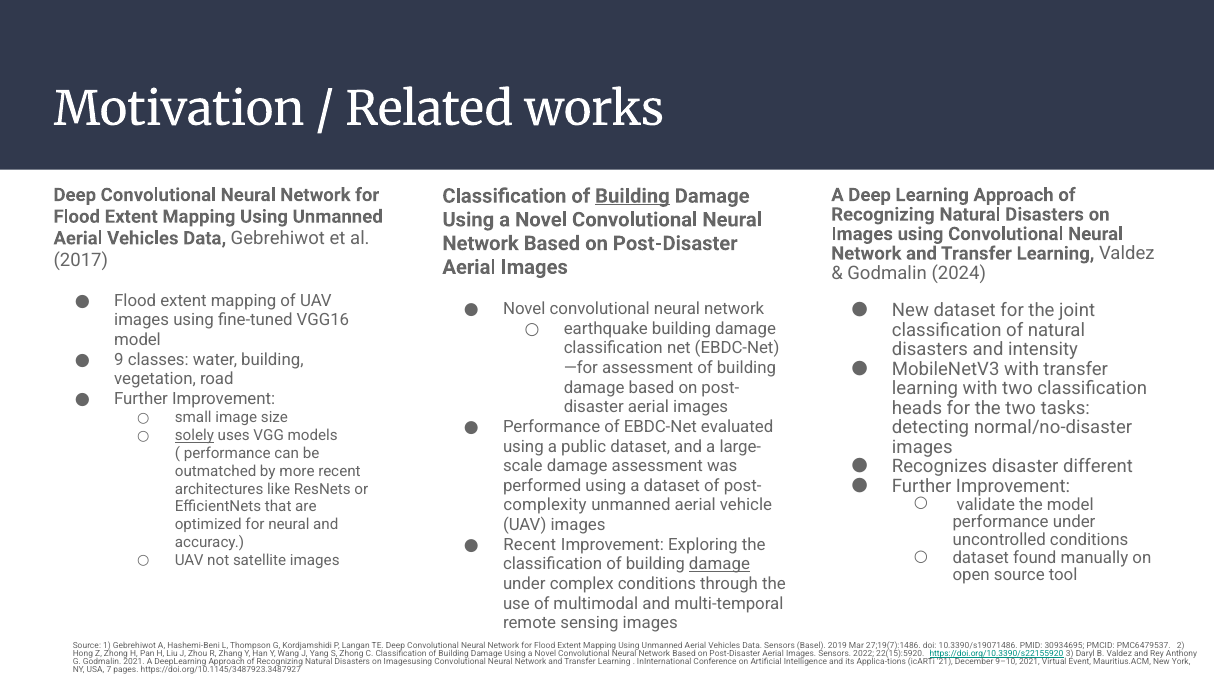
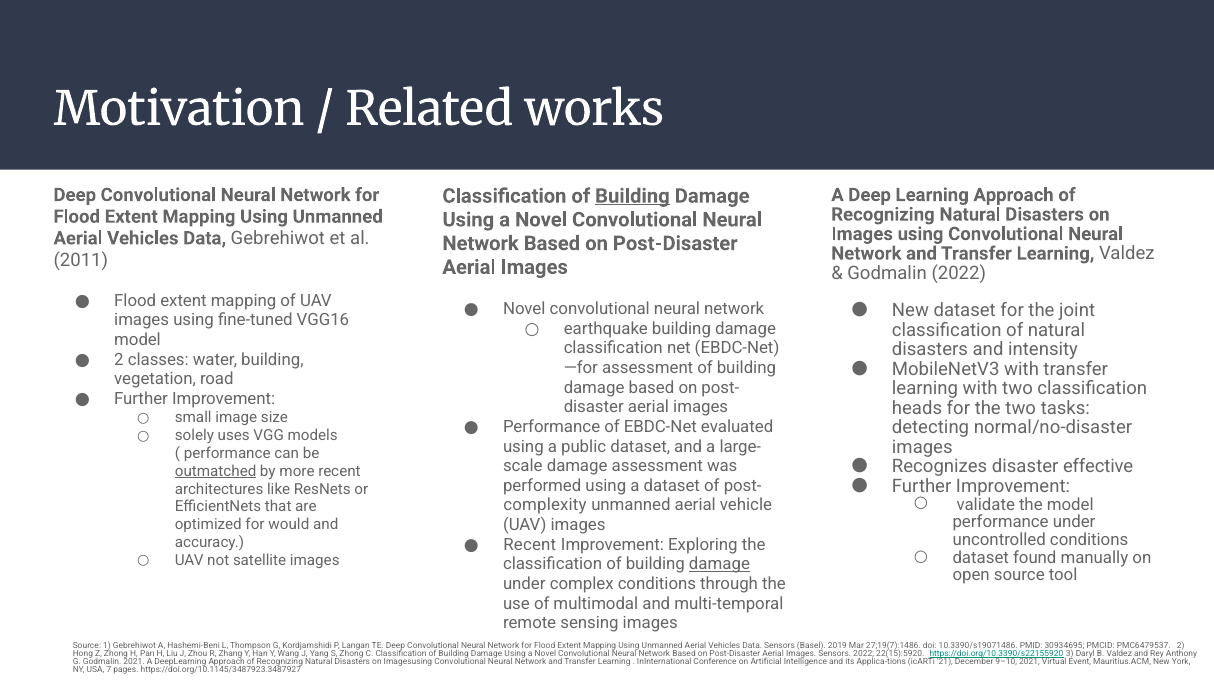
2017: 2017 -> 2011 (81, 260)
Godmalin 2024: 2024 -> 2022 (959, 273)
9: 9 -> 2 (119, 360)
solely underline: present -> none (194, 435)
different: different -> effective (1098, 467)
outmatched underline: none -> present (216, 471)
for neural: neural -> would (289, 525)
